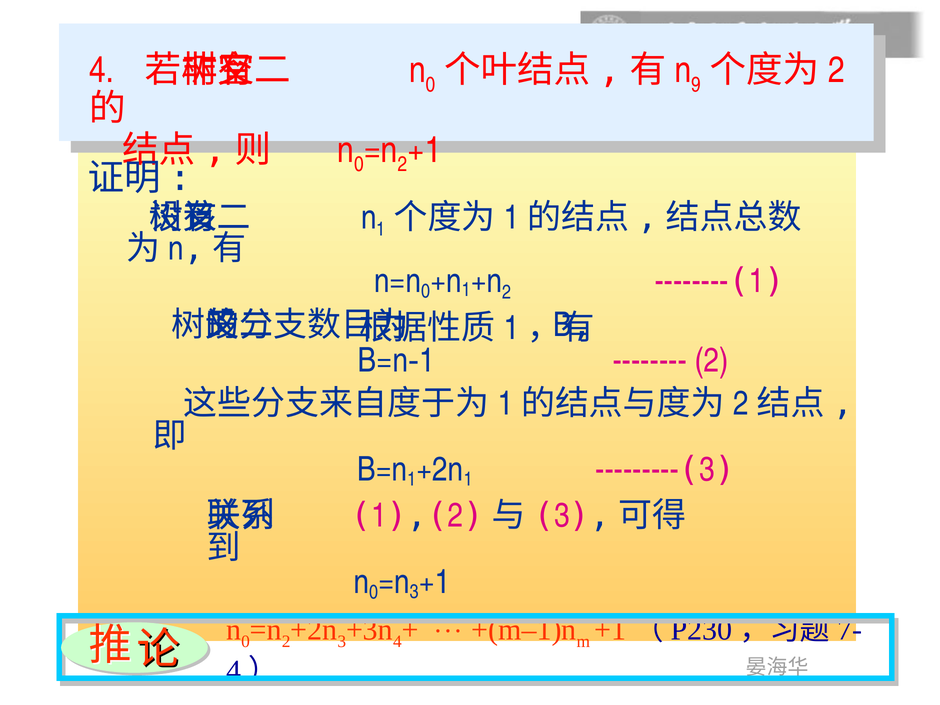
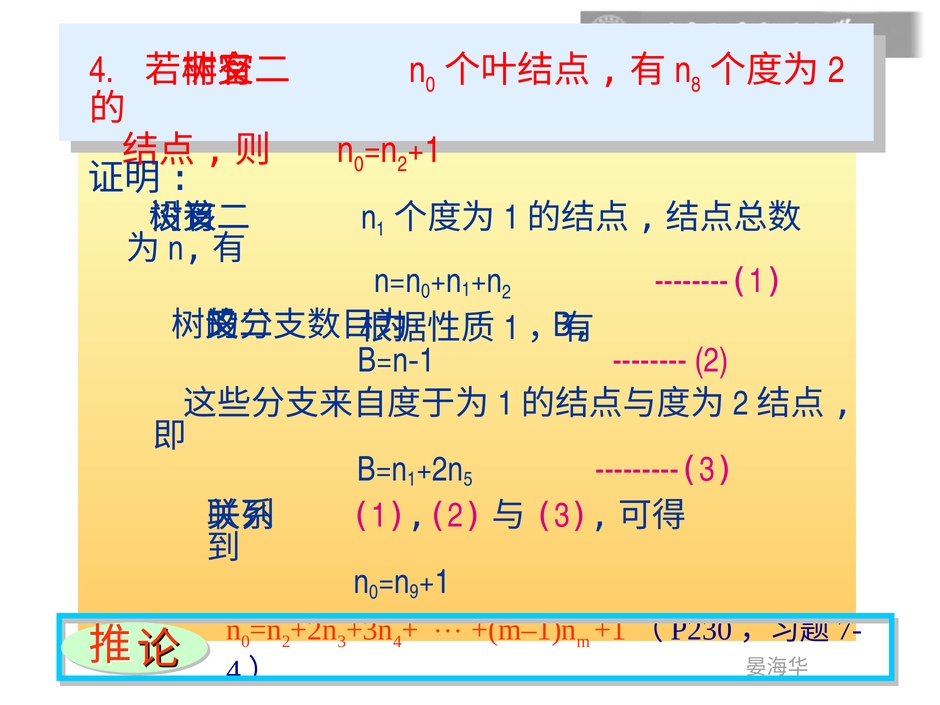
9: 9 -> 8 (696, 85)
1: 1 -> 5 (468, 479)
3: 3 -> 9 (414, 592)
